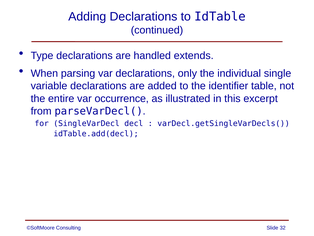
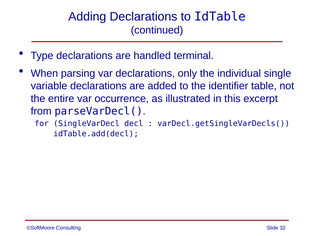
extends: extends -> terminal (194, 55)
